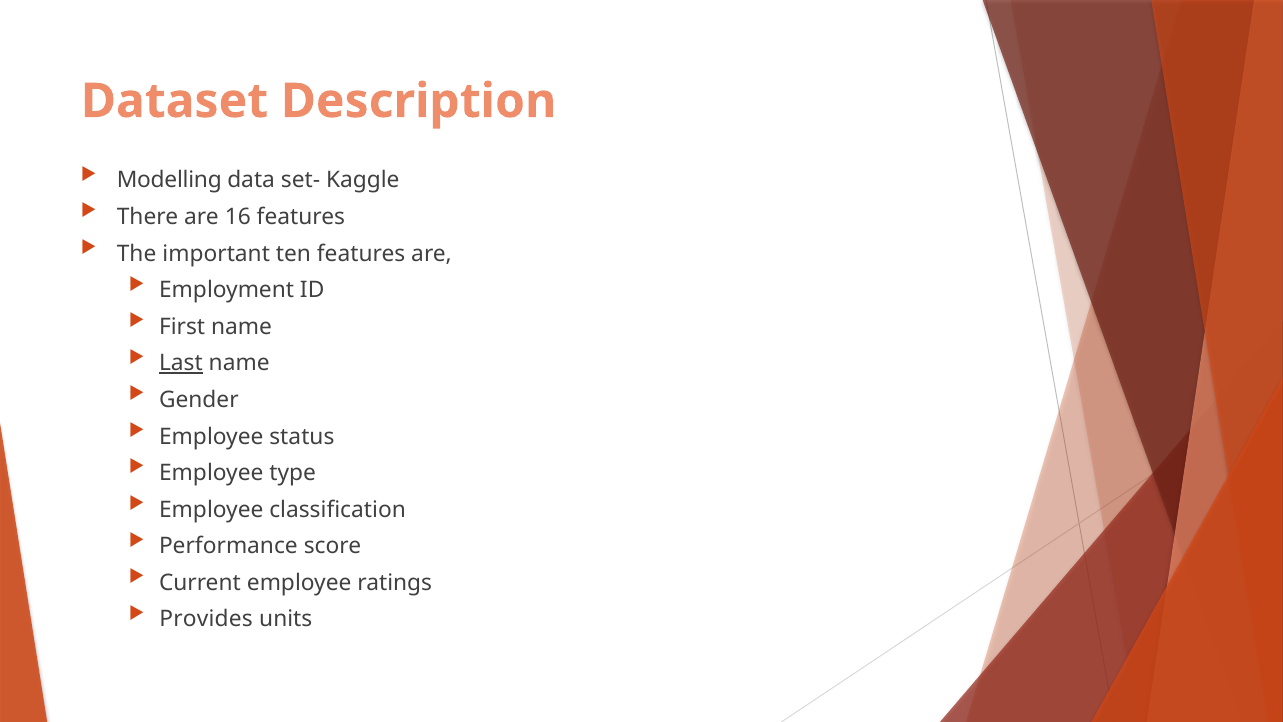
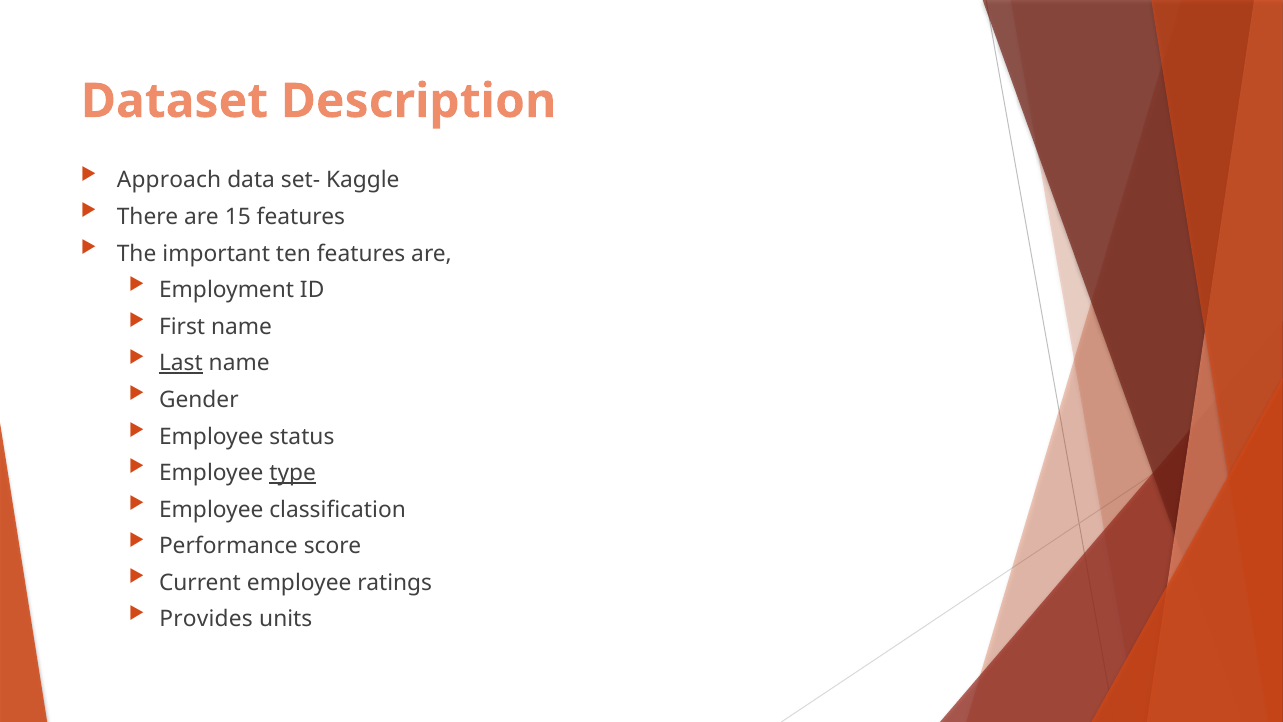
Modelling: Modelling -> Approach (169, 180)
16: 16 -> 15 (238, 217)
type underline: none -> present (293, 473)
